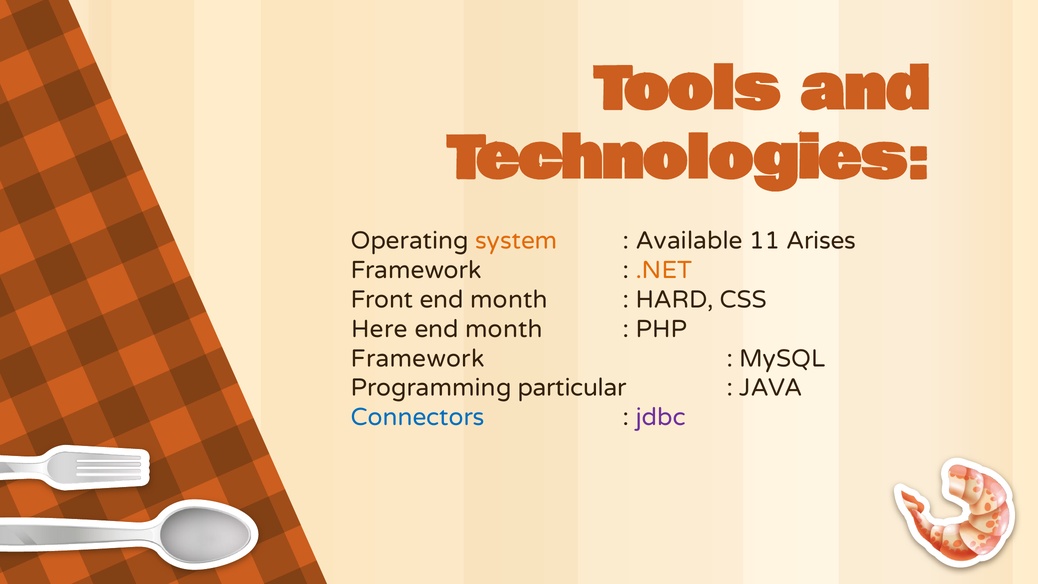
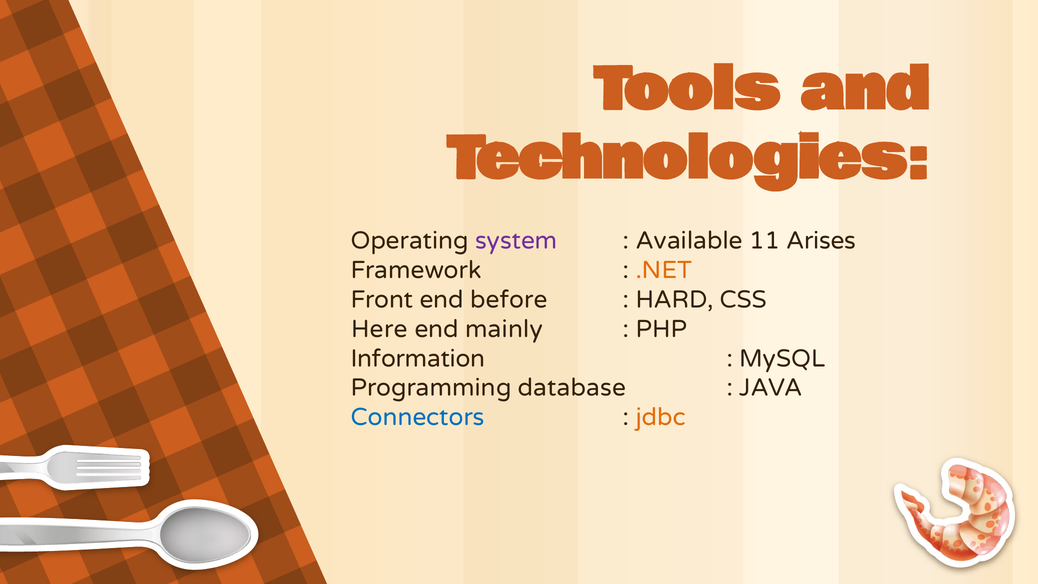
system colour: orange -> purple (516, 241)
Front end month: month -> before (509, 300)
month: month -> mainly (504, 329)
Framework: Framework -> Information (418, 358)
particular: particular -> database (572, 388)
jdbc colour: purple -> orange (661, 417)
